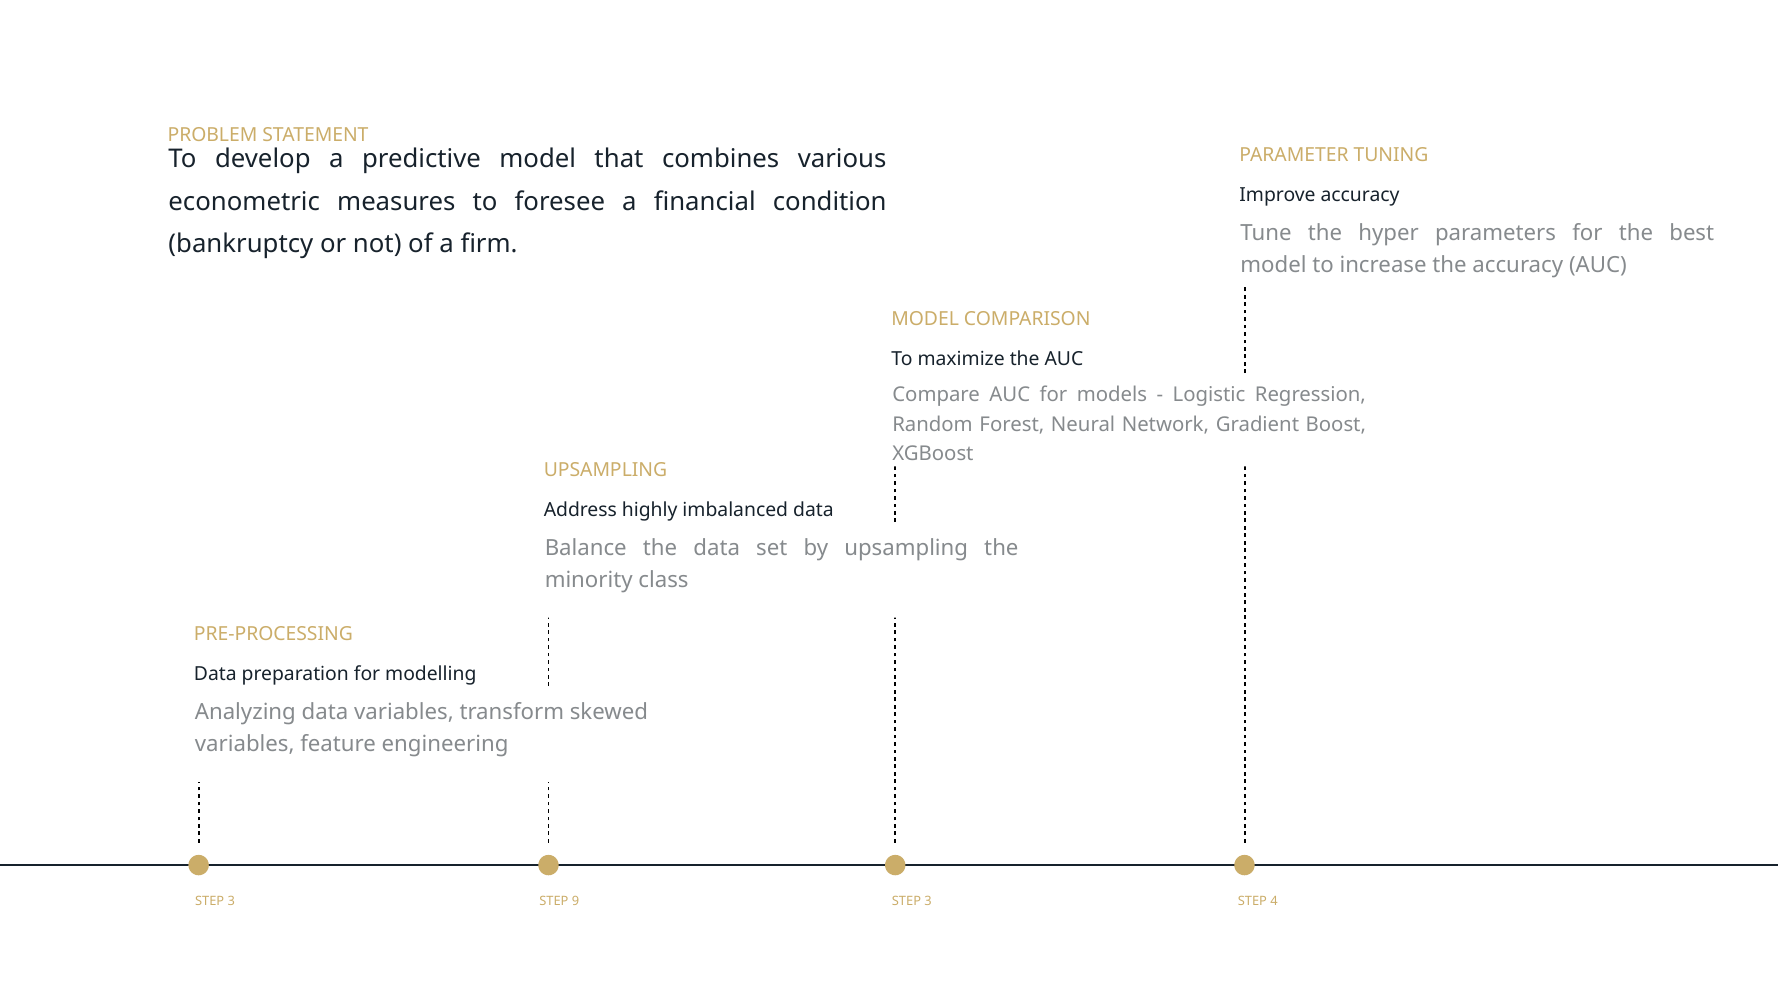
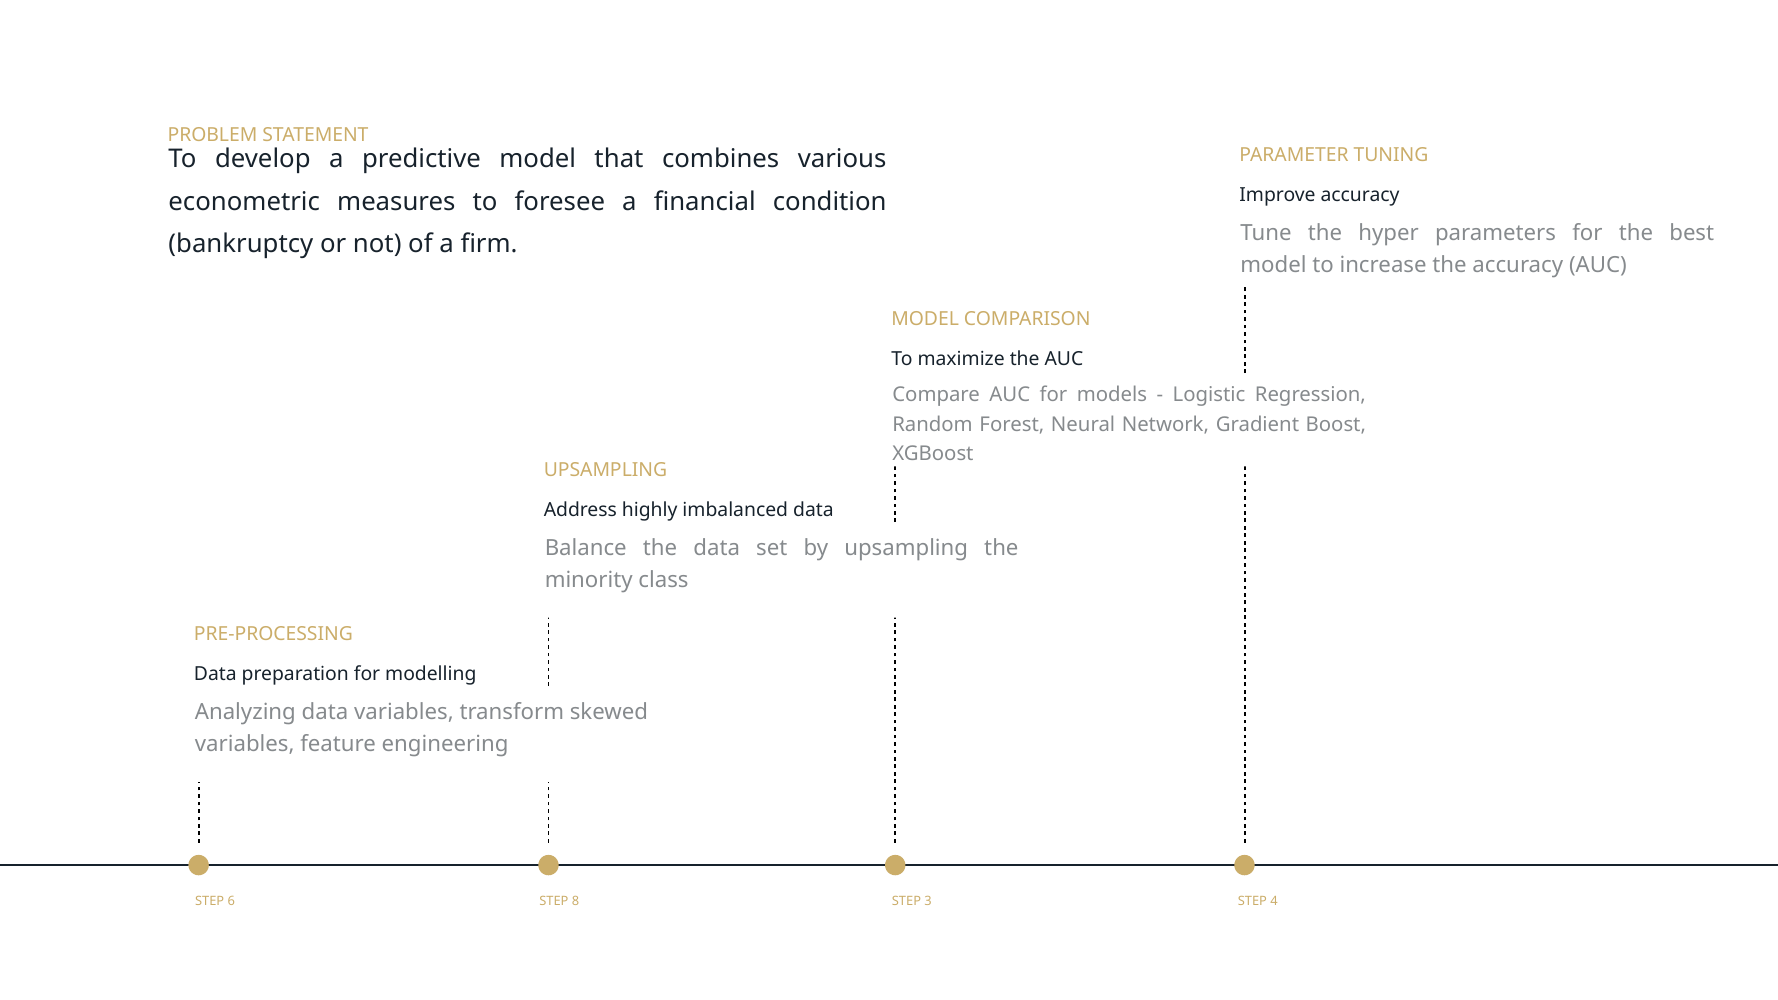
3: 3 -> 6 (231, 901)
9: 9 -> 8 (576, 901)
